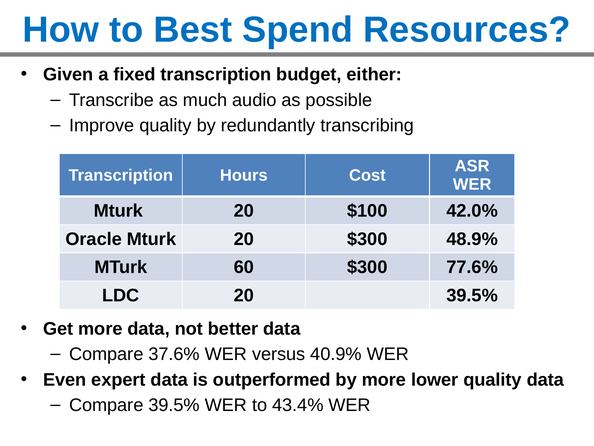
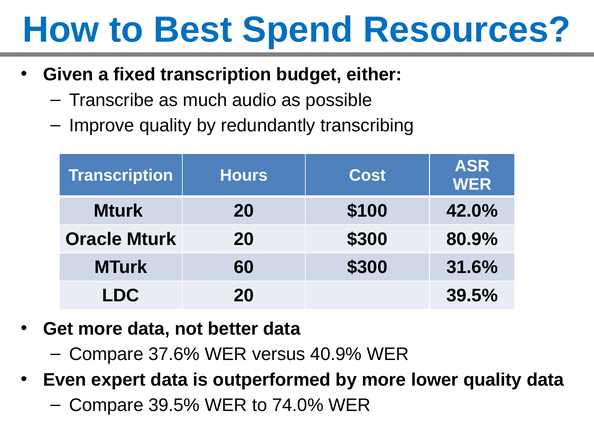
48.9%: 48.9% -> 80.9% (472, 239)
77.6%: 77.6% -> 31.6% (472, 267)
43.4%: 43.4% -> 74.0% (298, 405)
